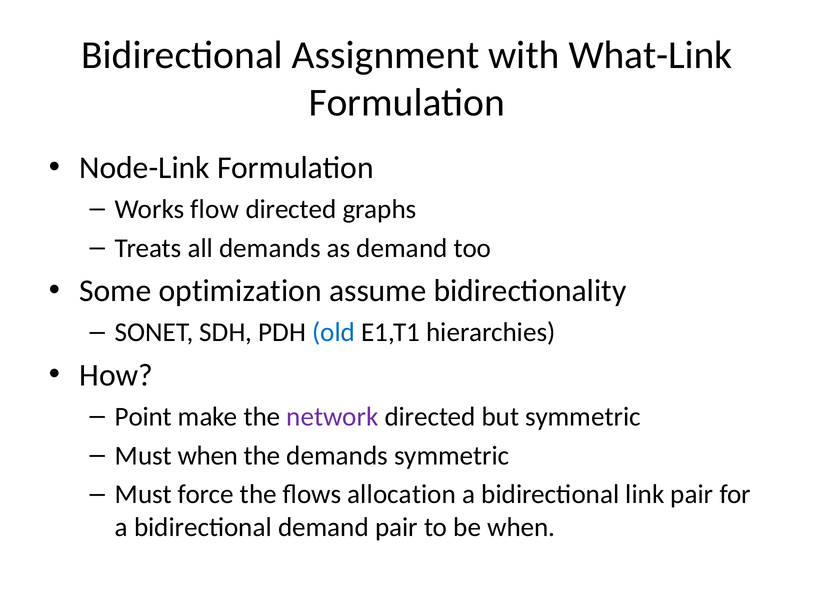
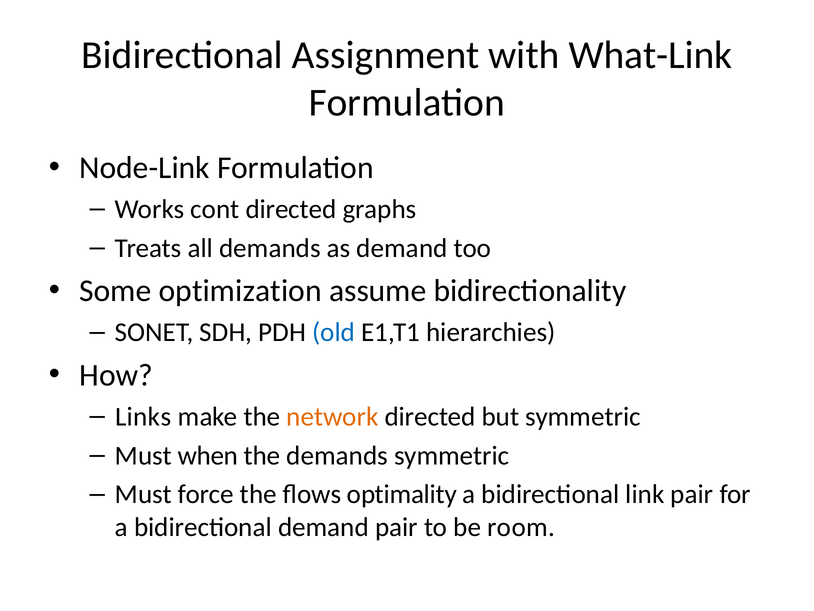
flow: flow -> cont (215, 209)
Point: Point -> Links (143, 416)
network colour: purple -> orange (332, 416)
allocation: allocation -> optimality (402, 494)
be when: when -> room (521, 527)
